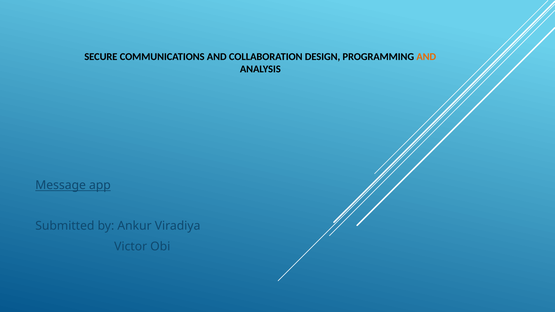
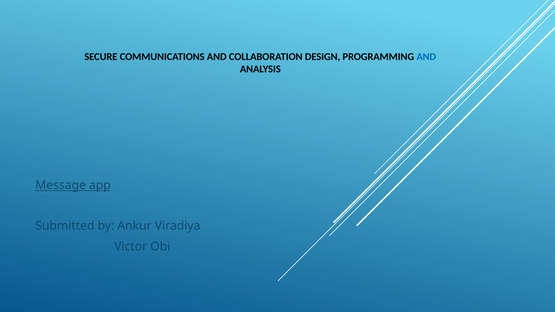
AND colour: orange -> blue (426, 57)
